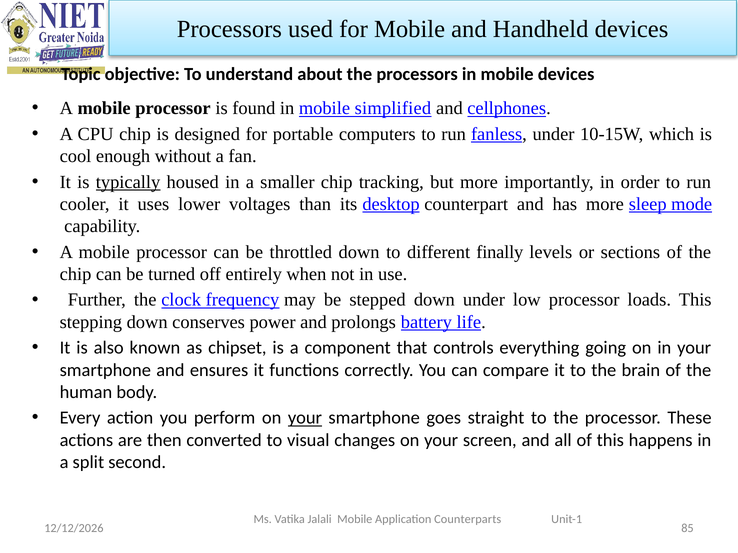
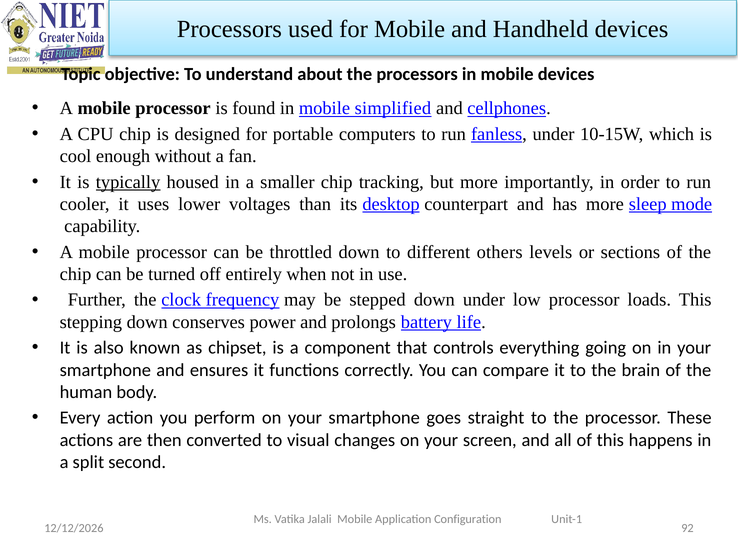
finally: finally -> others (500, 252)
your underline: present -> none (305, 418)
Counterparts: Counterparts -> Configuration (468, 520)
85: 85 -> 92 (687, 528)
